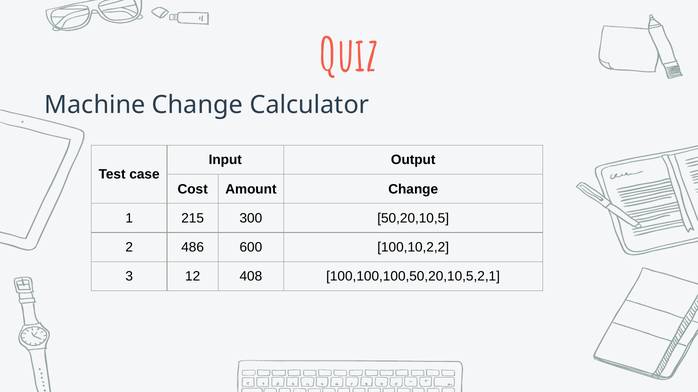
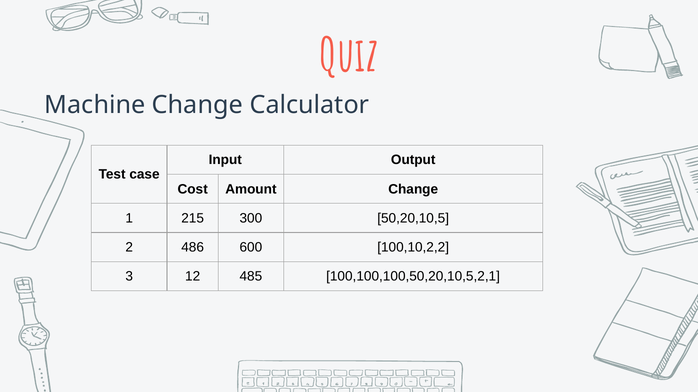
408: 408 -> 485 (251, 277)
